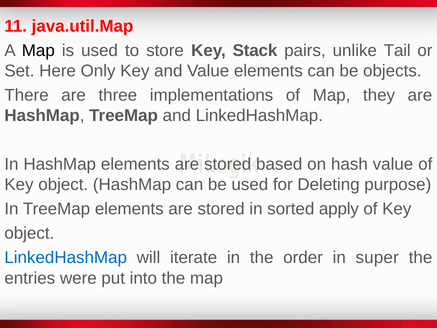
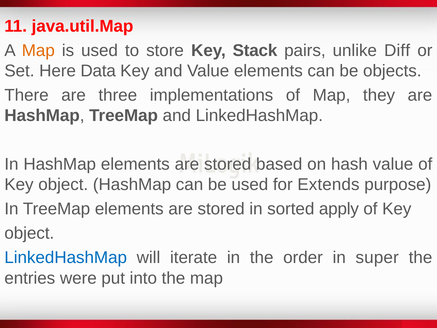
Map colour: black -> orange (38, 50)
Tail: Tail -> Diff (397, 50)
Only: Only -> Data (98, 71)
Deleting: Deleting -> Extends (328, 185)
